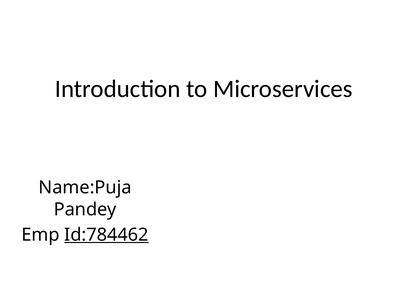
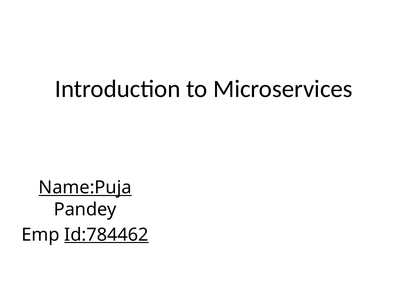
Name:Puja underline: none -> present (85, 188)
